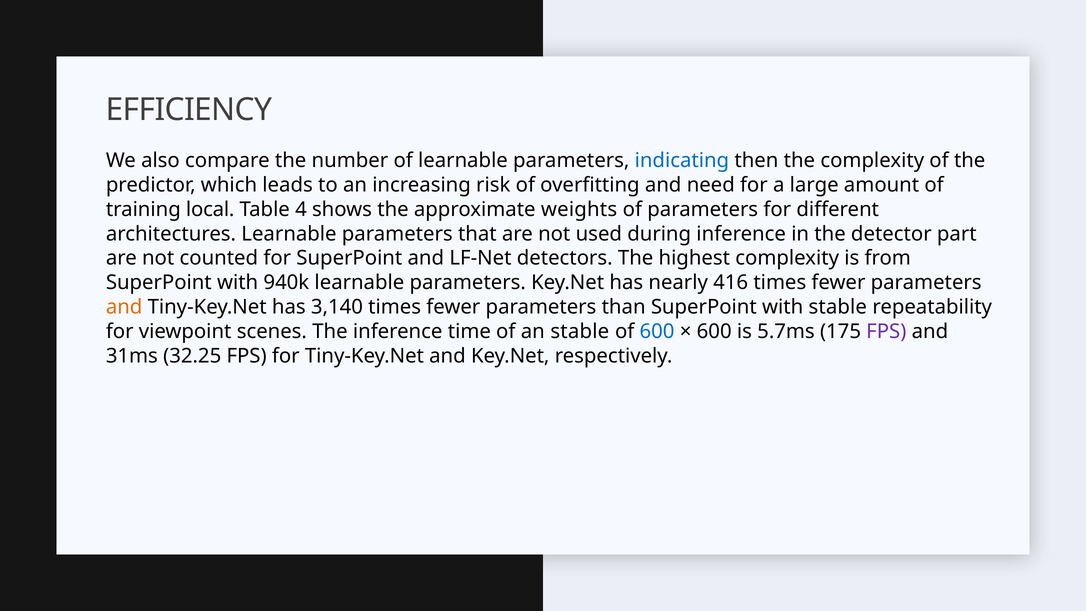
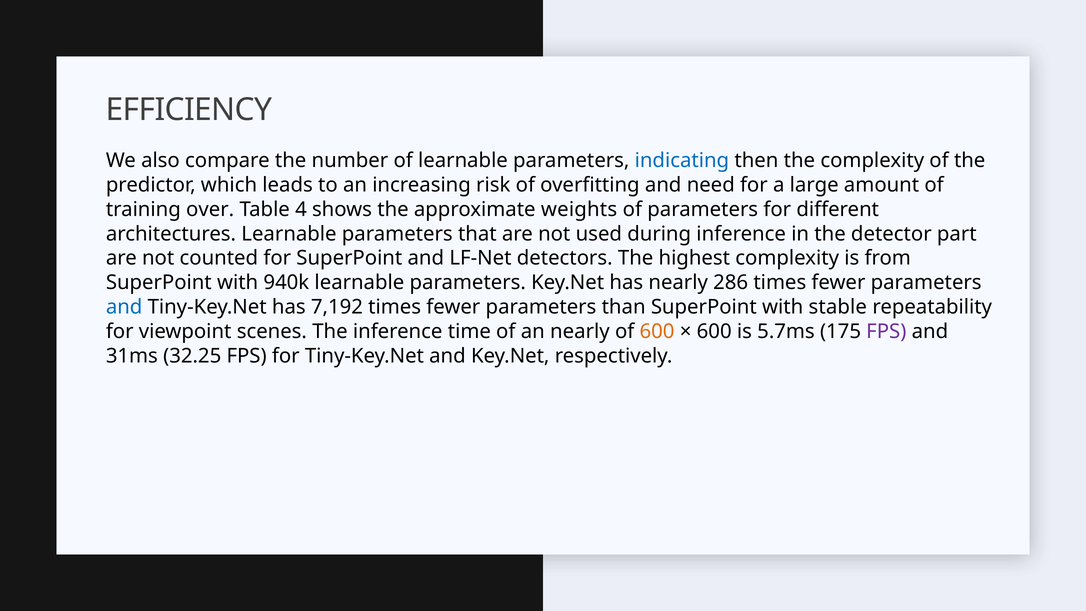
local: local -> over (210, 209)
416: 416 -> 286 (731, 283)
and colour: orange -> blue (124, 307)
3,140: 3,140 -> 7,192 (337, 307)
an stable: stable -> nearly (580, 331)
600 colour: blue -> orange (657, 331)
